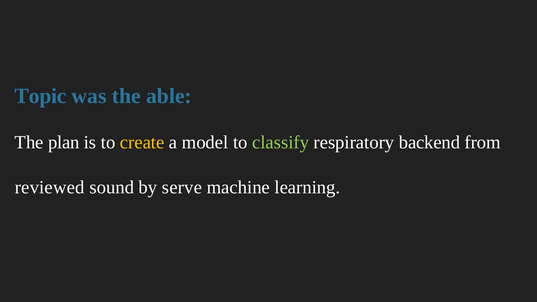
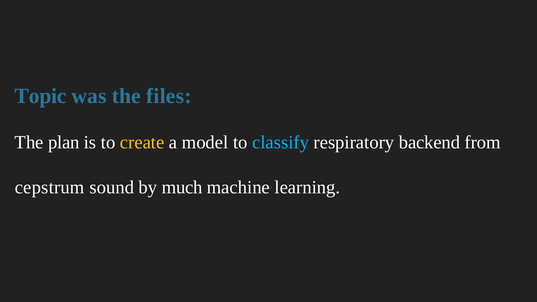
able: able -> files (169, 96)
classify colour: light green -> light blue (281, 143)
reviewed: reviewed -> cepstrum (50, 187)
serve: serve -> much (182, 187)
